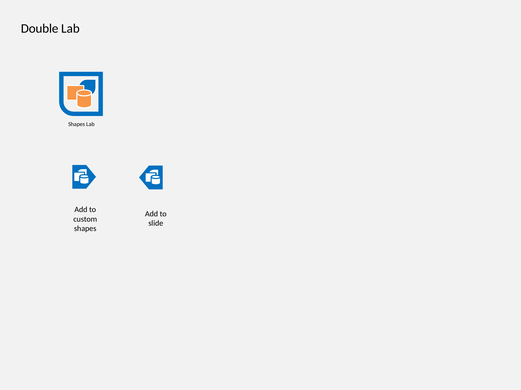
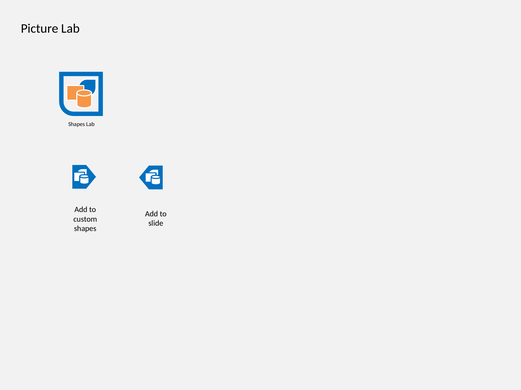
Double: Double -> Picture (40, 29)
